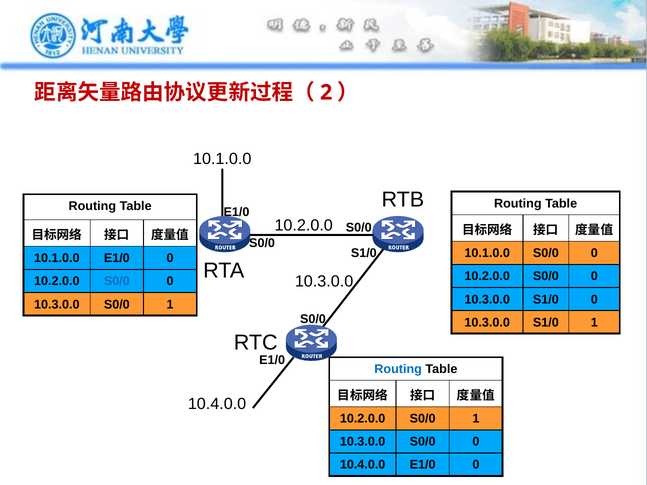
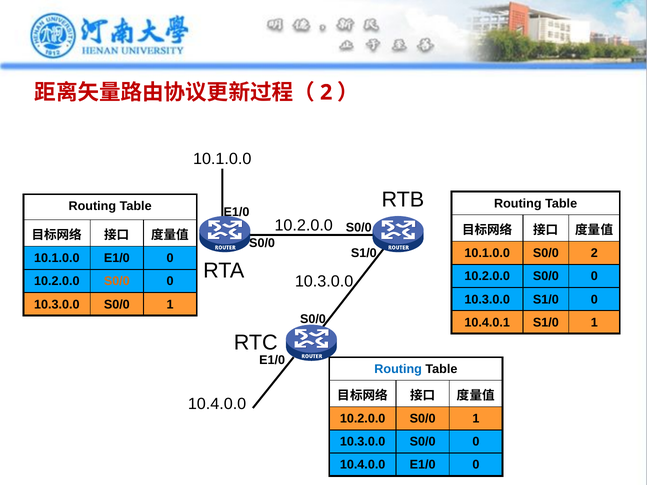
10.1.0.0 S0/0 0: 0 -> 2 (594, 253)
S0/0 colour: blue -> orange (117, 281)
10.3.0.0: 10.3.0.0 -> 10.4.0.1 (487, 323)
